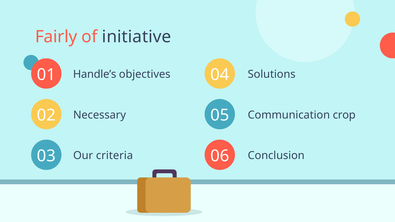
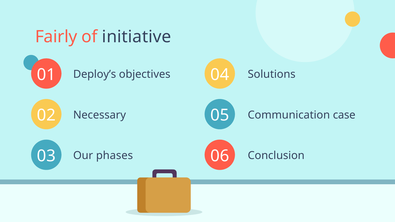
Handle’s: Handle’s -> Deploy’s (95, 74)
crop: crop -> case (344, 115)
criteria: criteria -> phases (114, 156)
